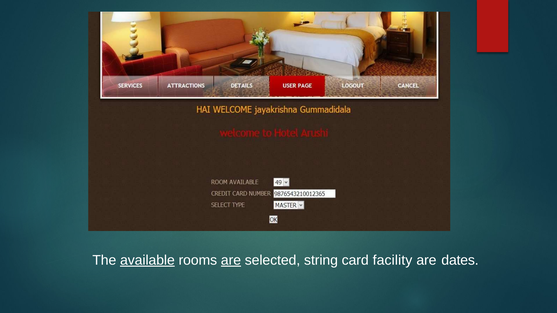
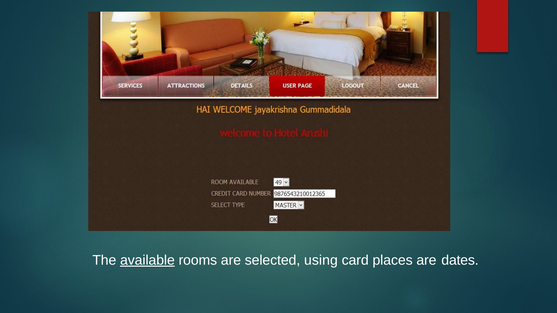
are underline: present -> none (231, 260)
string: string -> using (321, 260)
facility: facility -> places (393, 260)
